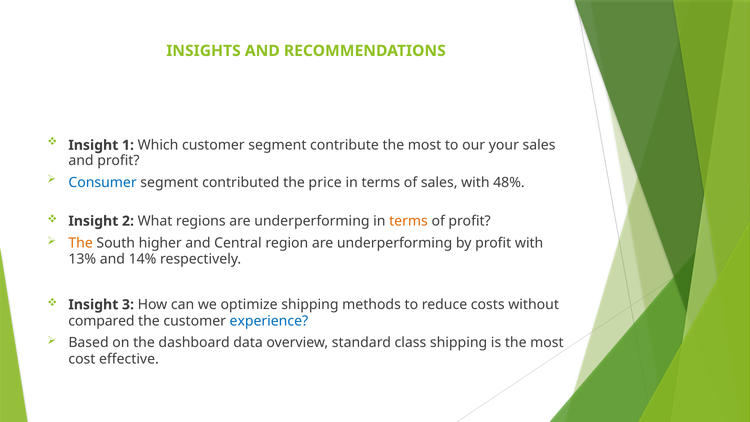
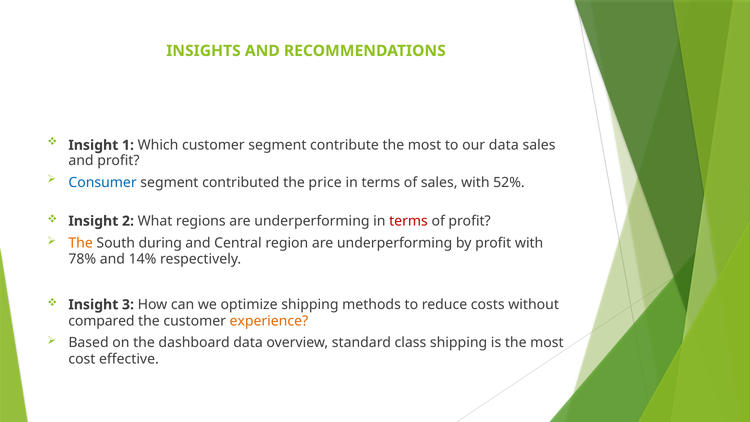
our your: your -> data (504, 145)
48%: 48% -> 52% (509, 183)
terms colour: orange -> red (409, 221)
higher: higher -> during (160, 243)
13%: 13% -> 78% (82, 259)
experience colour: blue -> orange (269, 321)
